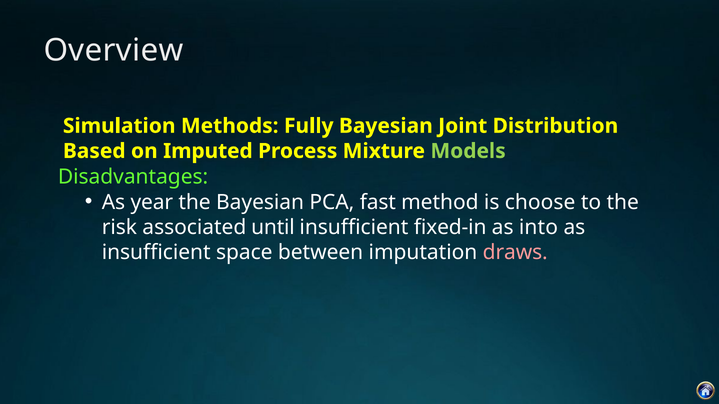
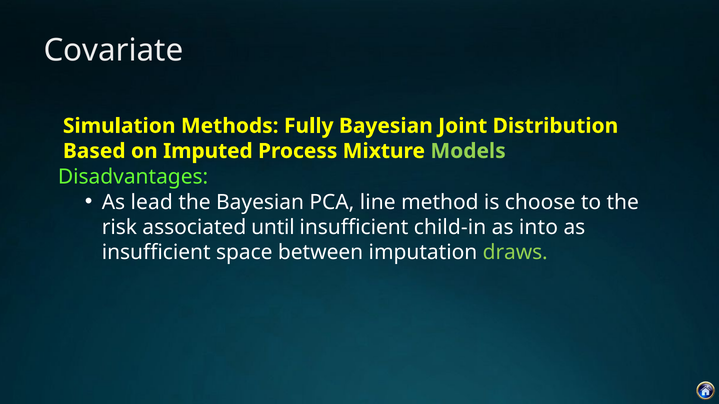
Overview: Overview -> Covariate (114, 50)
year: year -> lead (152, 202)
fast: fast -> line (378, 202)
fixed-in: fixed-in -> child-in (450, 228)
draws colour: pink -> light green (515, 253)
